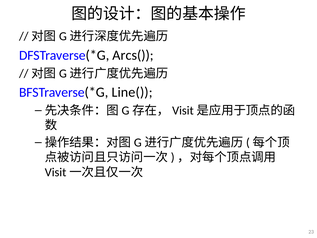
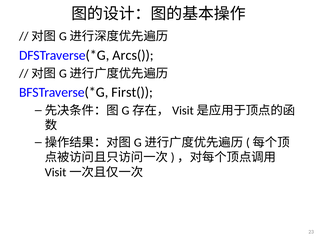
Line(: Line( -> First( (132, 92)
